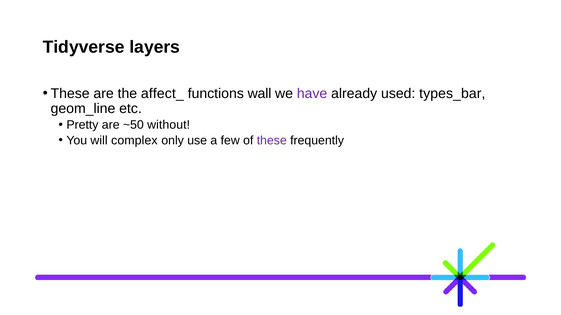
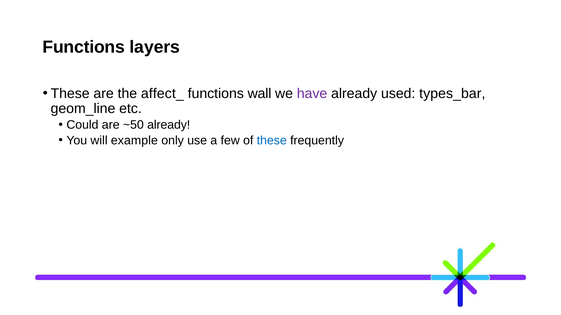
Tidyverse: Tidyverse -> Functions (84, 47)
Pretty: Pretty -> Could (82, 125)
~50 without: without -> already (169, 125)
complex: complex -> example (134, 141)
these colour: purple -> blue (272, 141)
